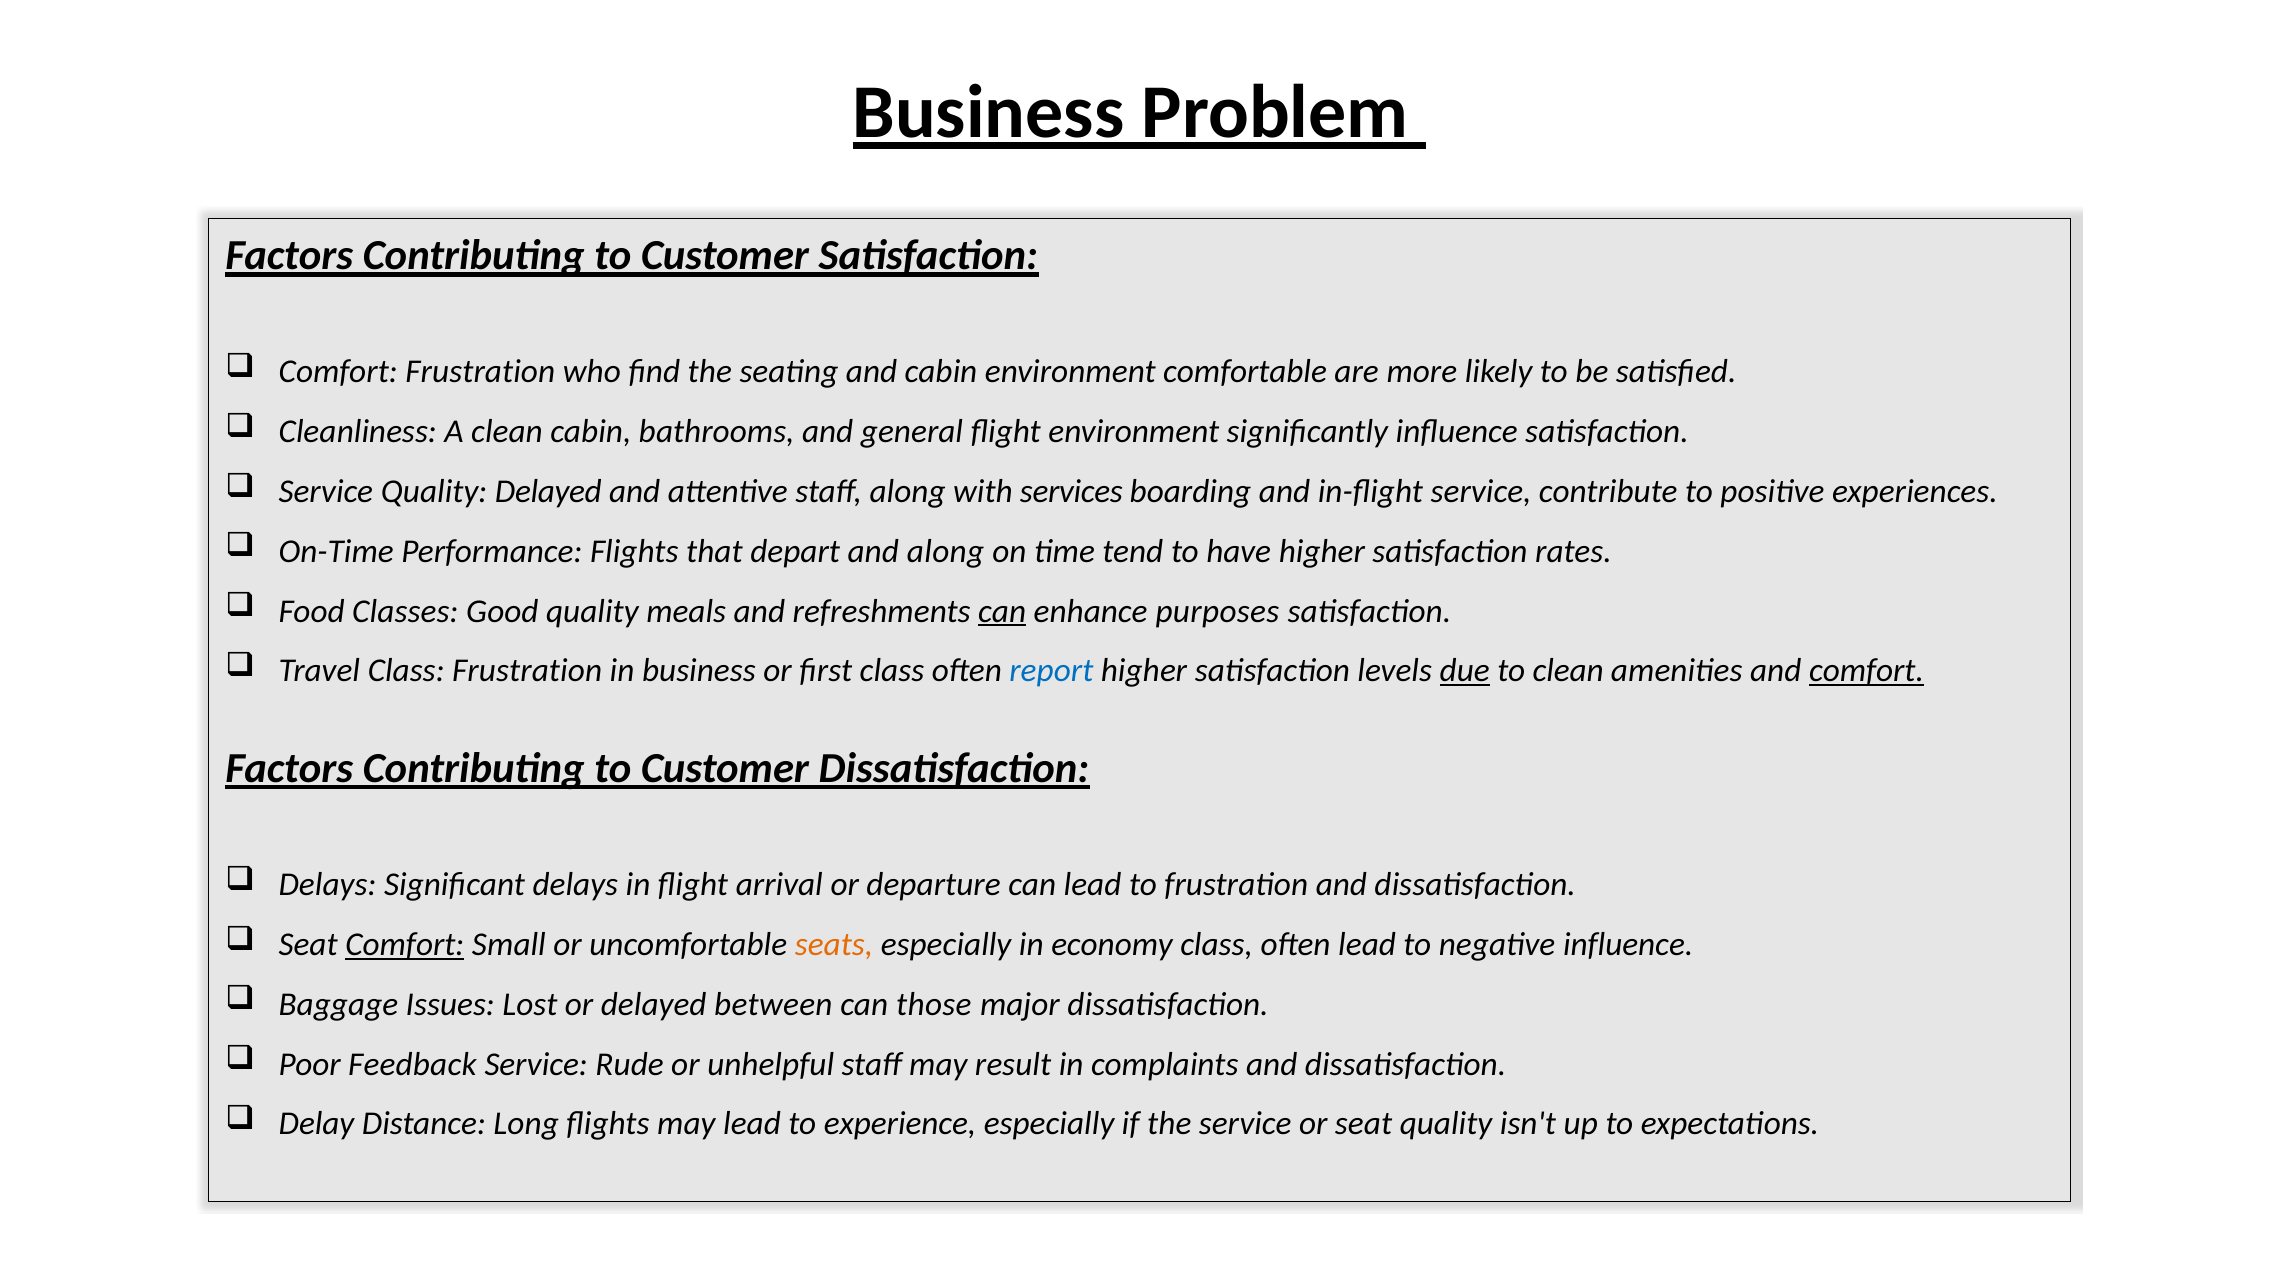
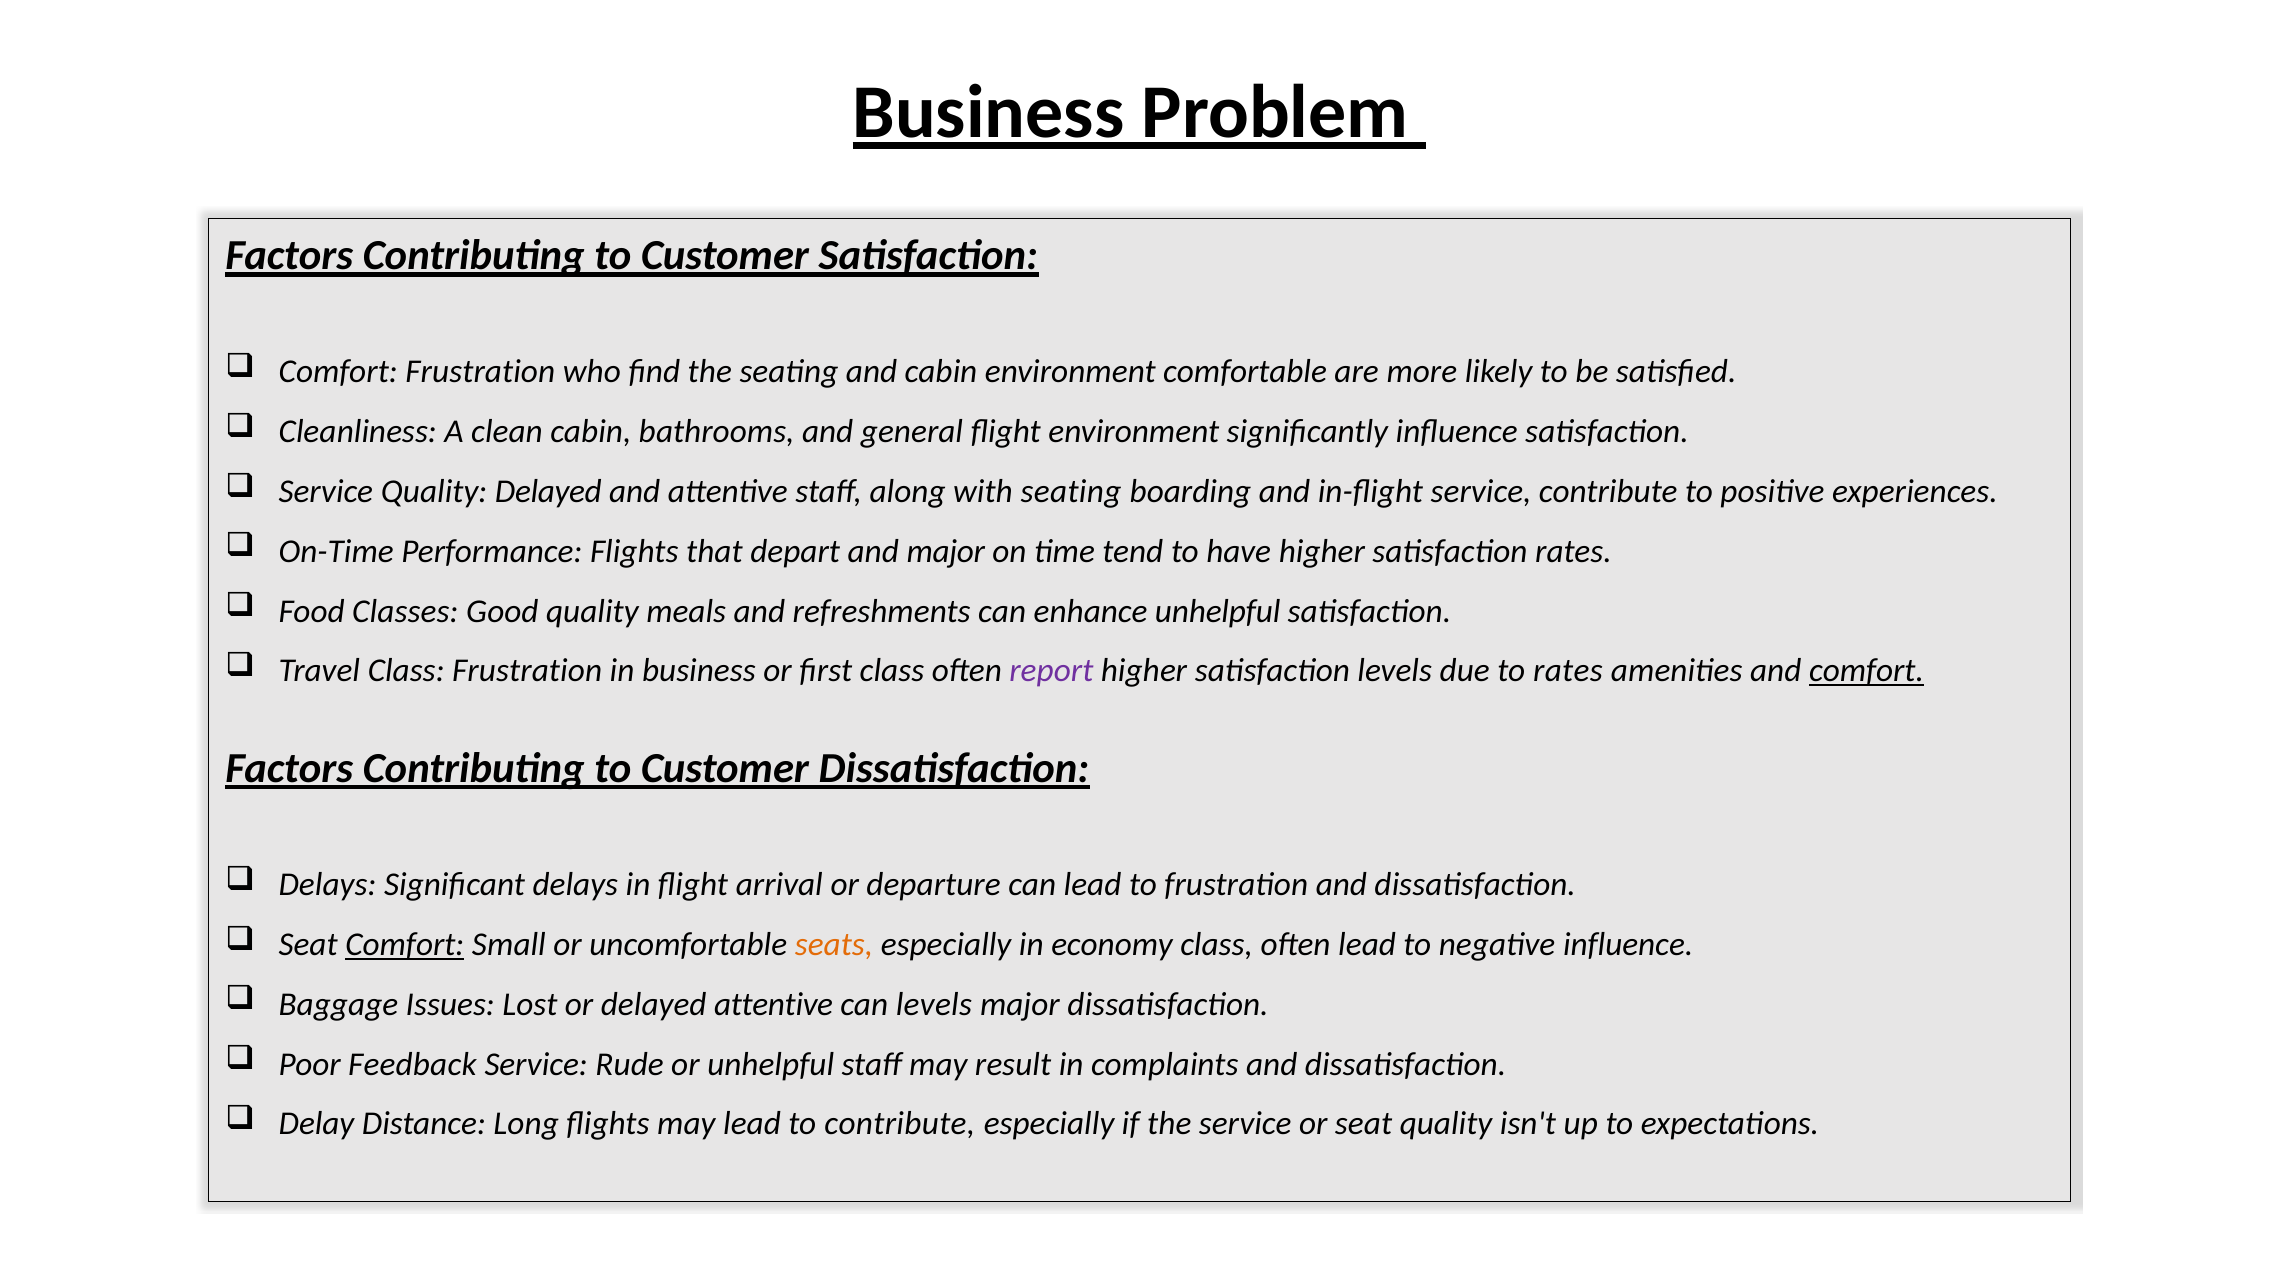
with services: services -> seating (1071, 492)
and along: along -> major (946, 551)
can underline: present -> none (1002, 611)
enhance purposes: purposes -> unhelpful (1218, 611)
report colour: blue -> purple (1051, 671)
due underline: present -> none (1465, 671)
to clean: clean -> rates (1568, 671)
delayed between: between -> attentive (774, 1004)
can those: those -> levels (934, 1004)
to experience: experience -> contribute (900, 1124)
